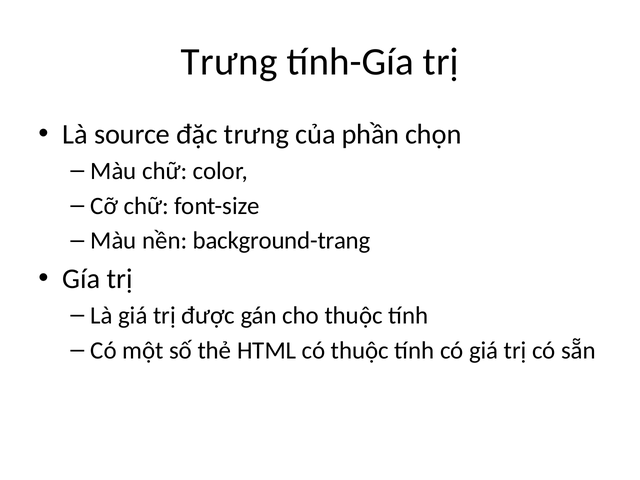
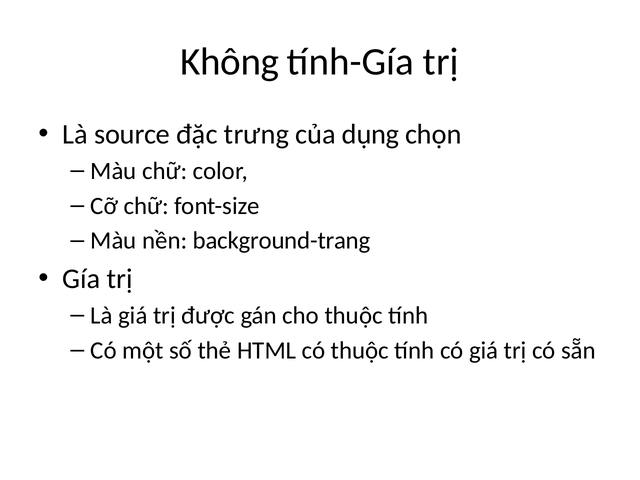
Trưng: Trưng -> Không (230, 62)
phần: phần -> dụng (371, 134)
